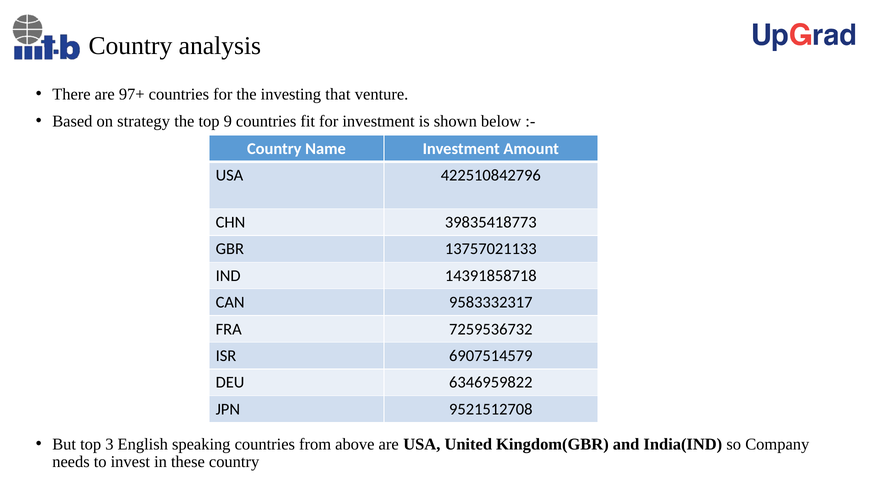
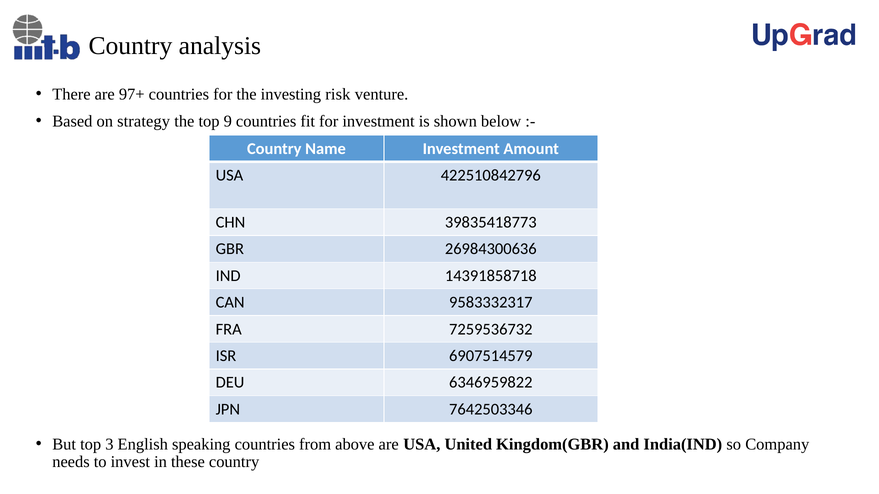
that: that -> risk (338, 94)
13757021133: 13757021133 -> 26984300636 (491, 249)
9521512708: 9521512708 -> 7642503346 (491, 410)
